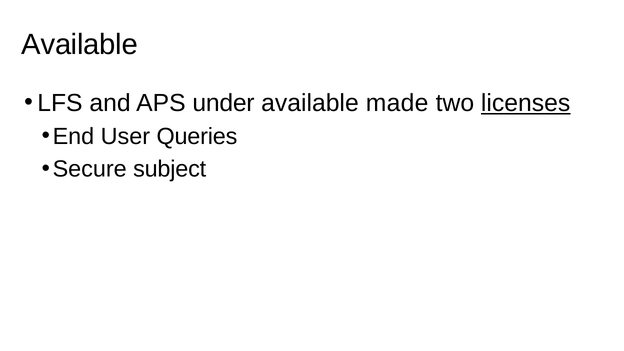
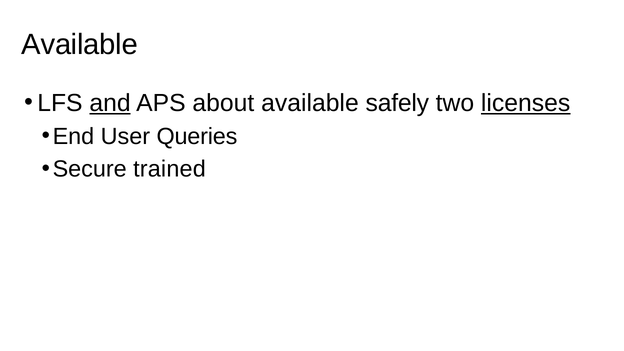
and underline: none -> present (110, 103)
under: under -> about (223, 103)
made: made -> safely (397, 103)
subject: subject -> trained (169, 169)
